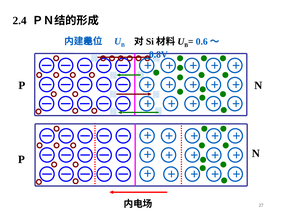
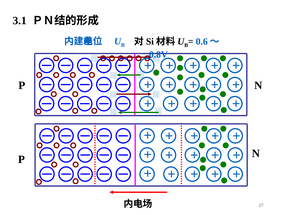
2.4: 2.4 -> 3.1 (20, 21)
